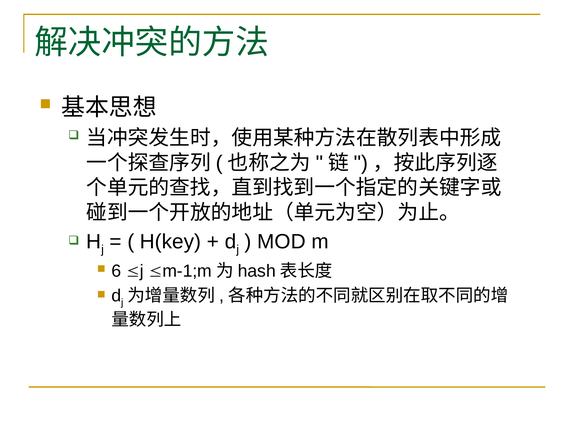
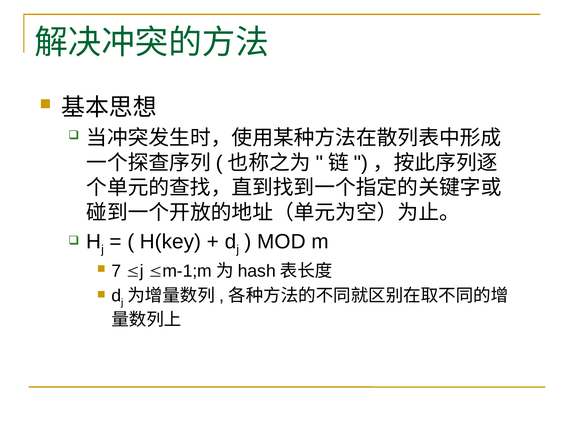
6: 6 -> 7 (116, 272)
